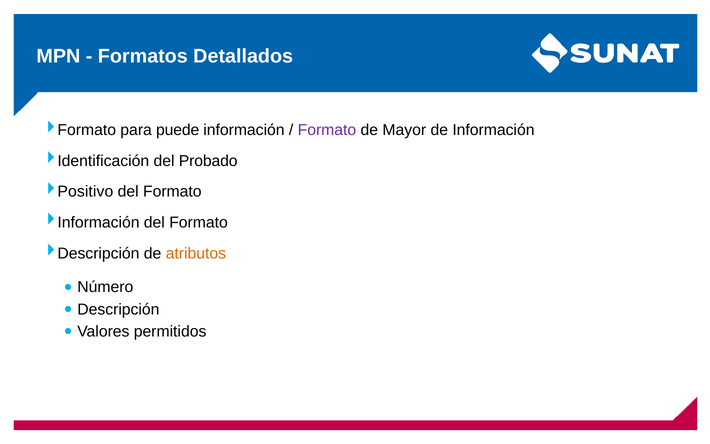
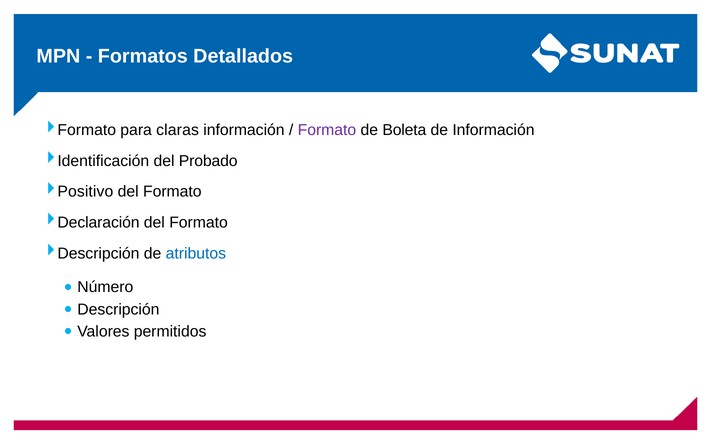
puede: puede -> claras (178, 130)
Mayor: Mayor -> Boleta (404, 130)
Información: Información -> Declaración (99, 222)
atributos colour: orange -> blue (196, 253)
